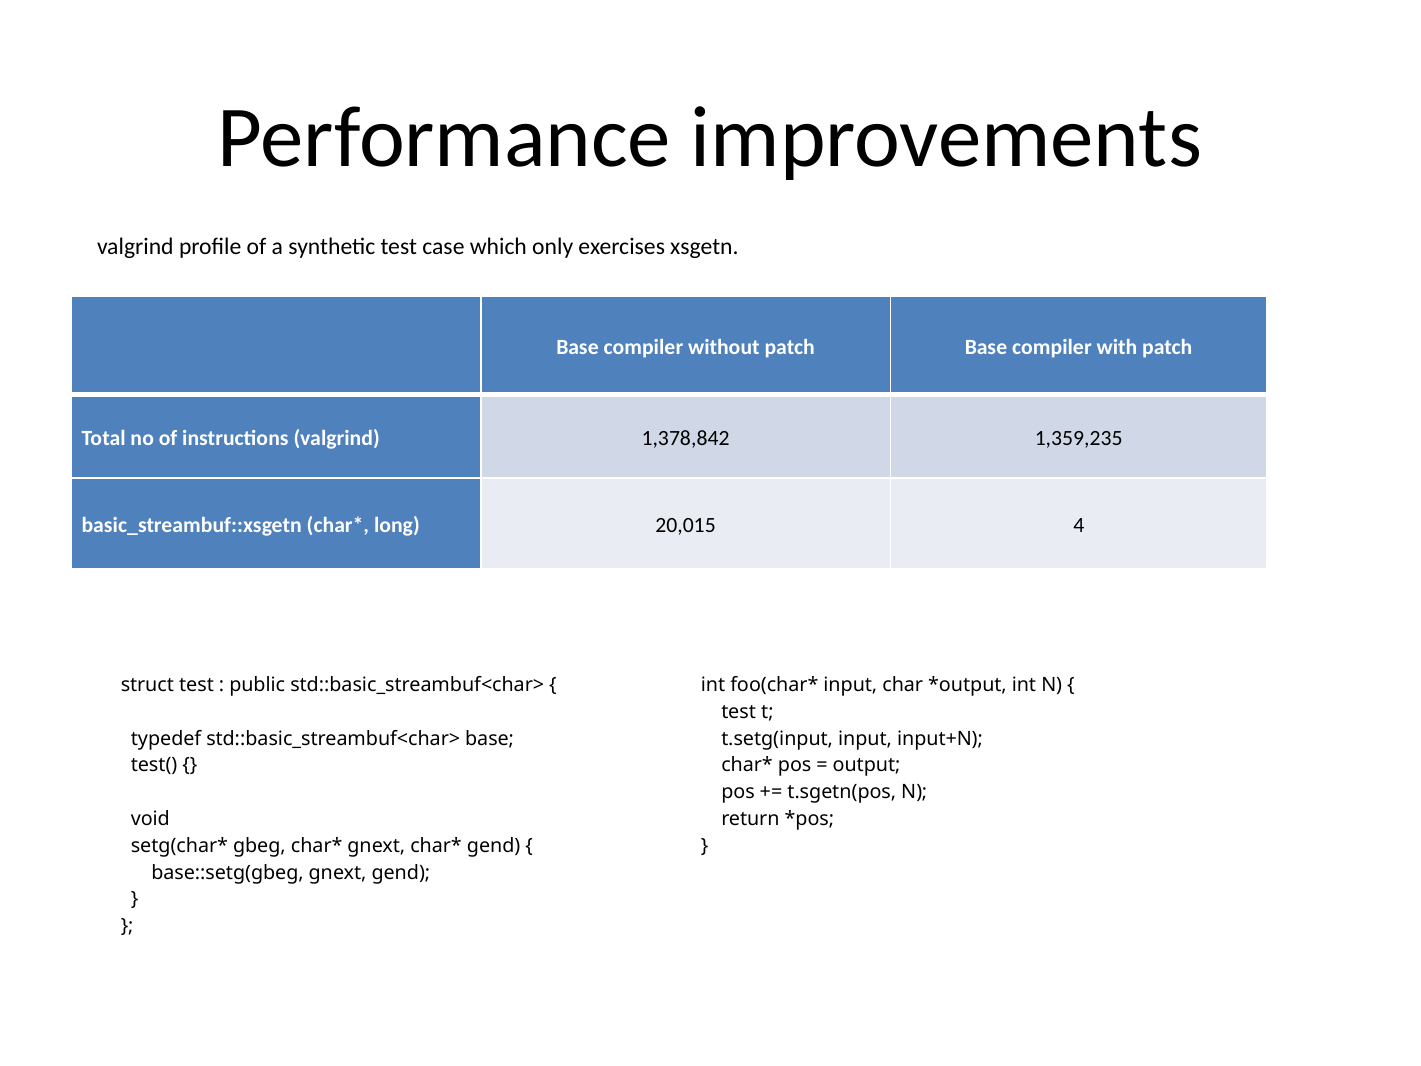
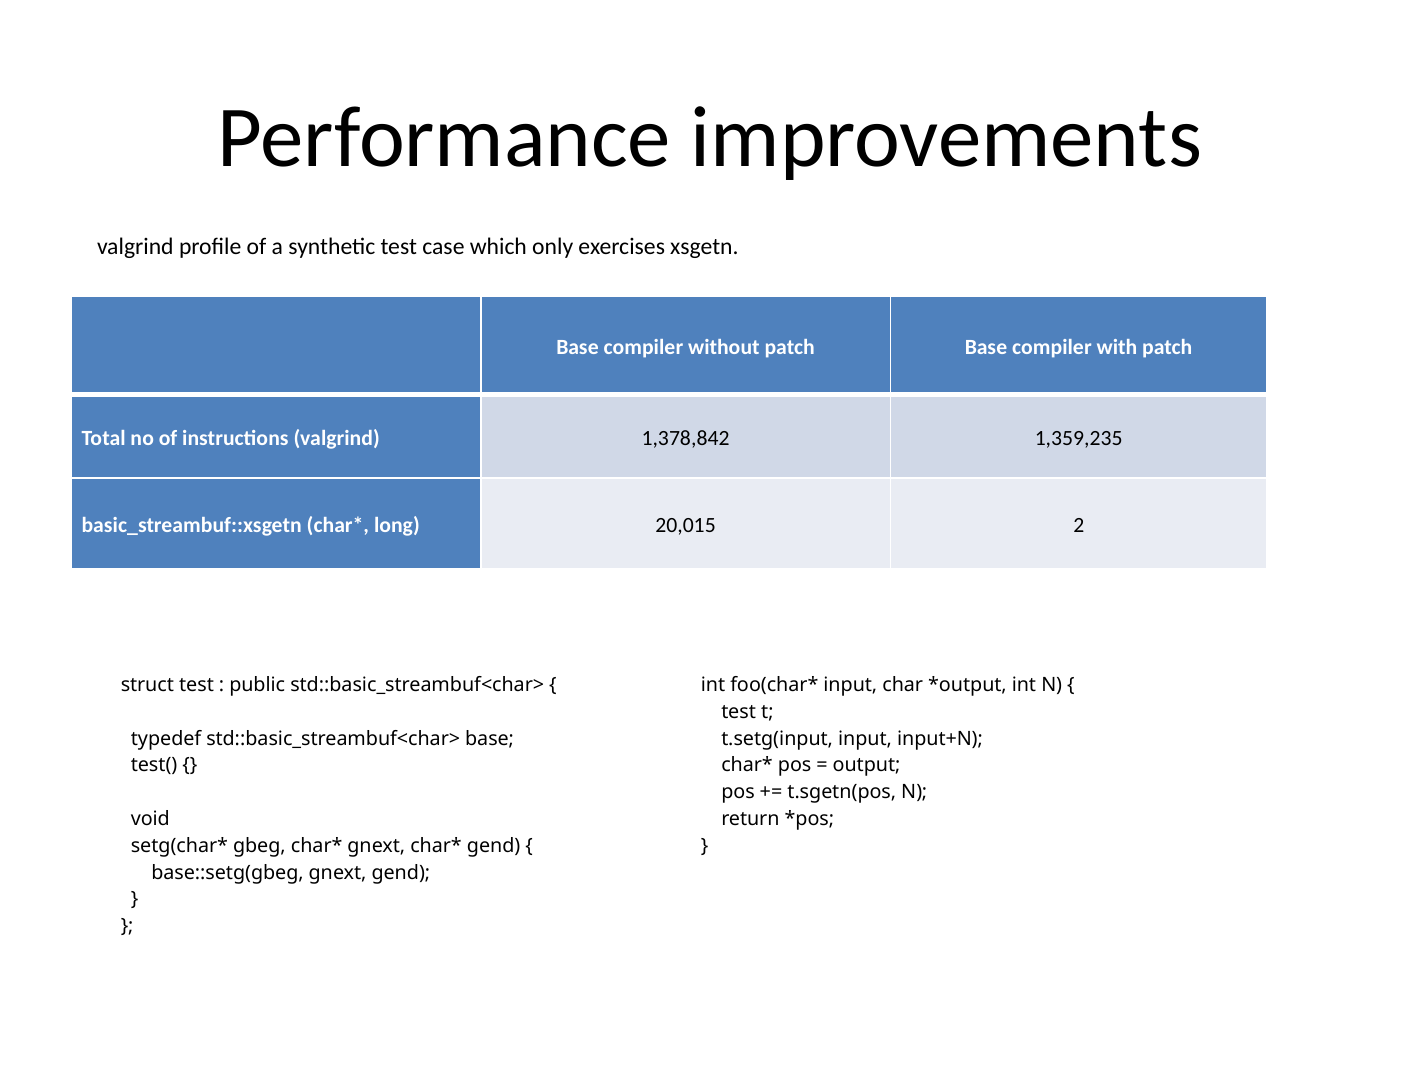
4: 4 -> 2 (1079, 525)
